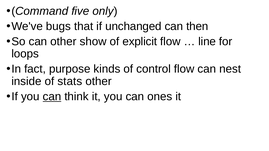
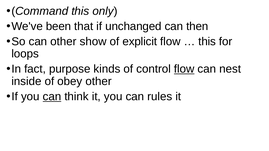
five: five -> this (80, 11)
bugs: bugs -> been (58, 26)
line: line -> this (207, 42)
flow underline: none -> present (184, 69)
stats: stats -> obey (70, 82)
ones: ones -> rules (160, 97)
